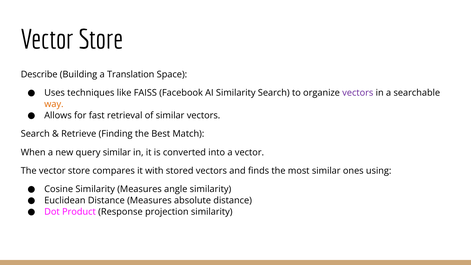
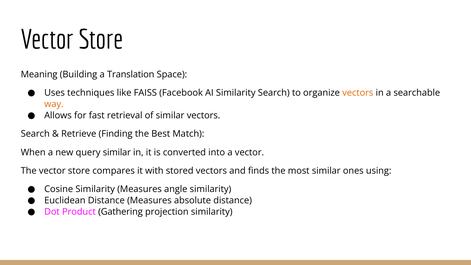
Describe: Describe -> Meaning (39, 74)
vectors colour: purple -> orange (358, 93)
Response: Response -> Gathering (120, 212)
